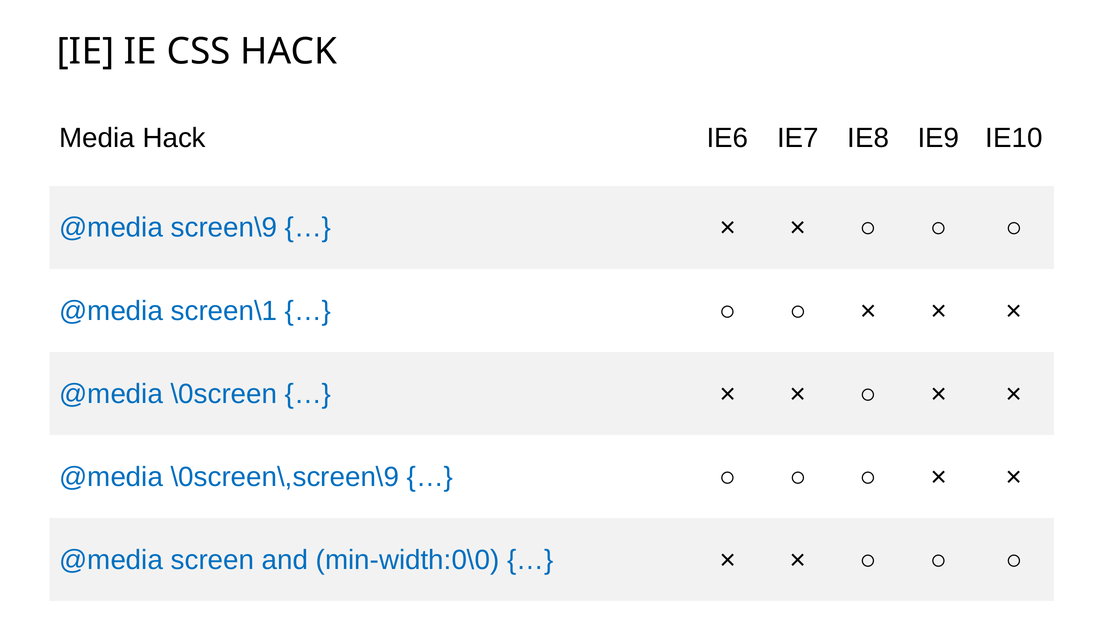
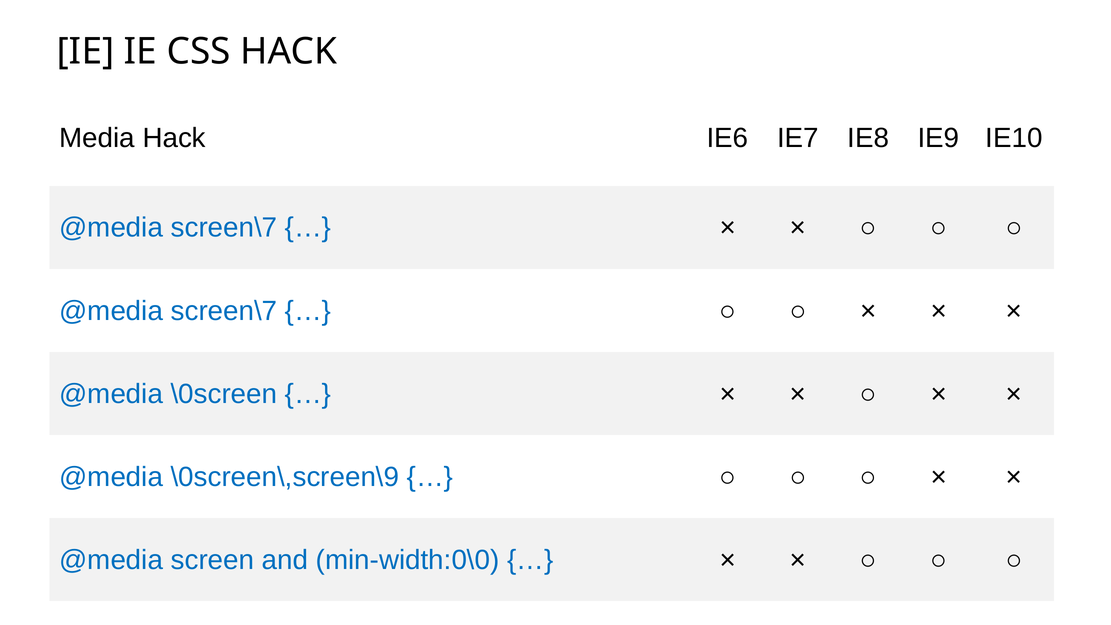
screen\9: screen\9 -> screen\7 (224, 228)
screen\1: screen\1 -> screen\7 (224, 311)
